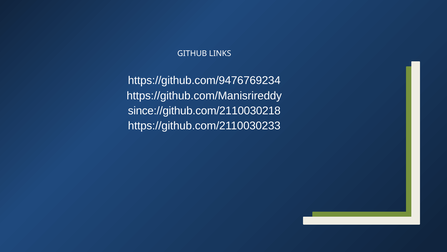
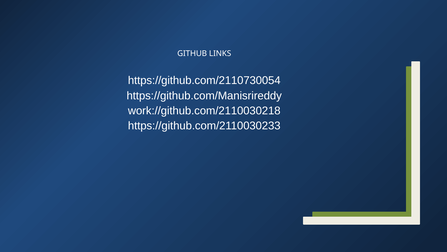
https://github.com/9476769234: https://github.com/9476769234 -> https://github.com/2110730054 (204, 80)
since://github.com/2110030218: since://github.com/2110030218 -> work://github.com/2110030218 (204, 110)
